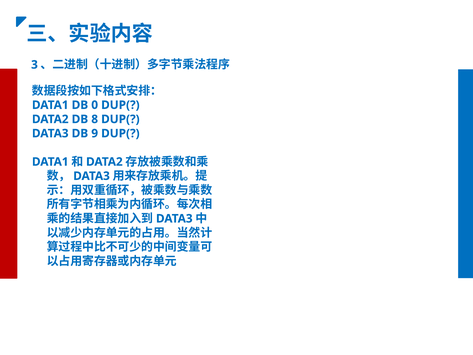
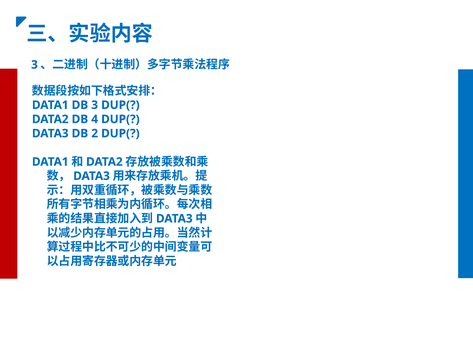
DB 0: 0 -> 3 (95, 105)
8: 8 -> 4 (95, 119)
9: 9 -> 2 (95, 133)
